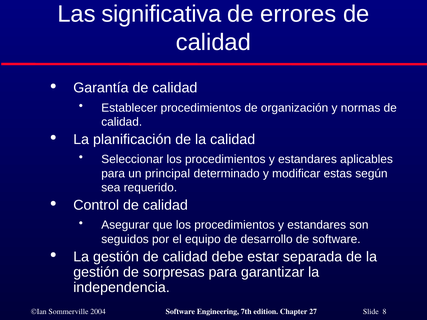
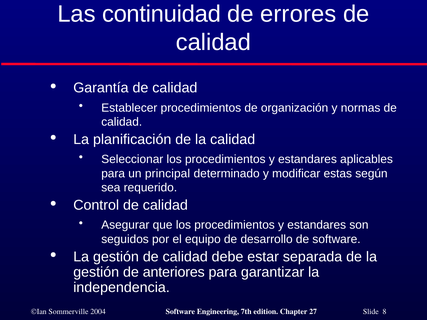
significativa: significativa -> continuidad (162, 14)
sorpresas: sorpresas -> anteriores (174, 272)
